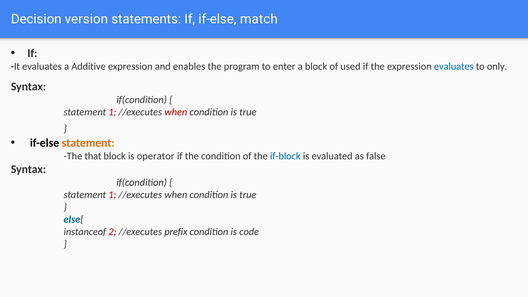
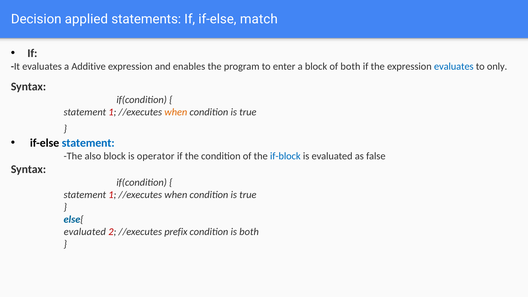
version: version -> applied (86, 19)
of used: used -> both (350, 66)
when colour: red -> orange (176, 112)
statement colour: orange -> blue (88, 143)
that: that -> also (93, 156)
instanceof: instanceof -> evaluated (85, 232)
is code: code -> both (249, 232)
